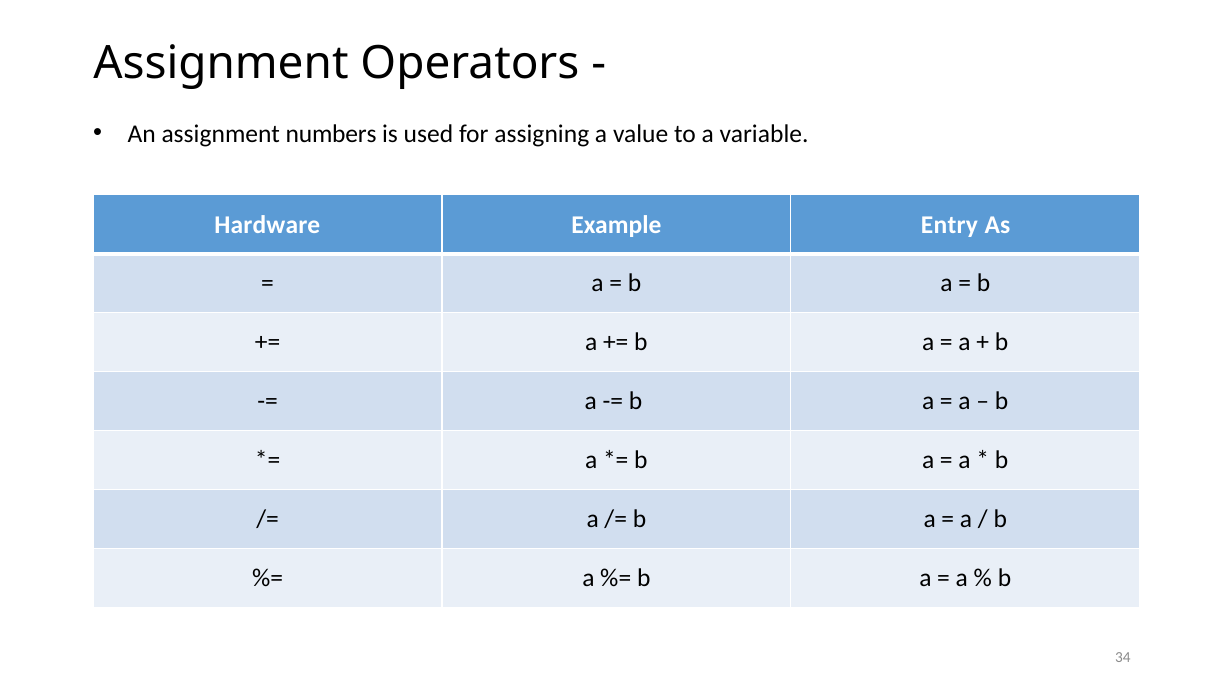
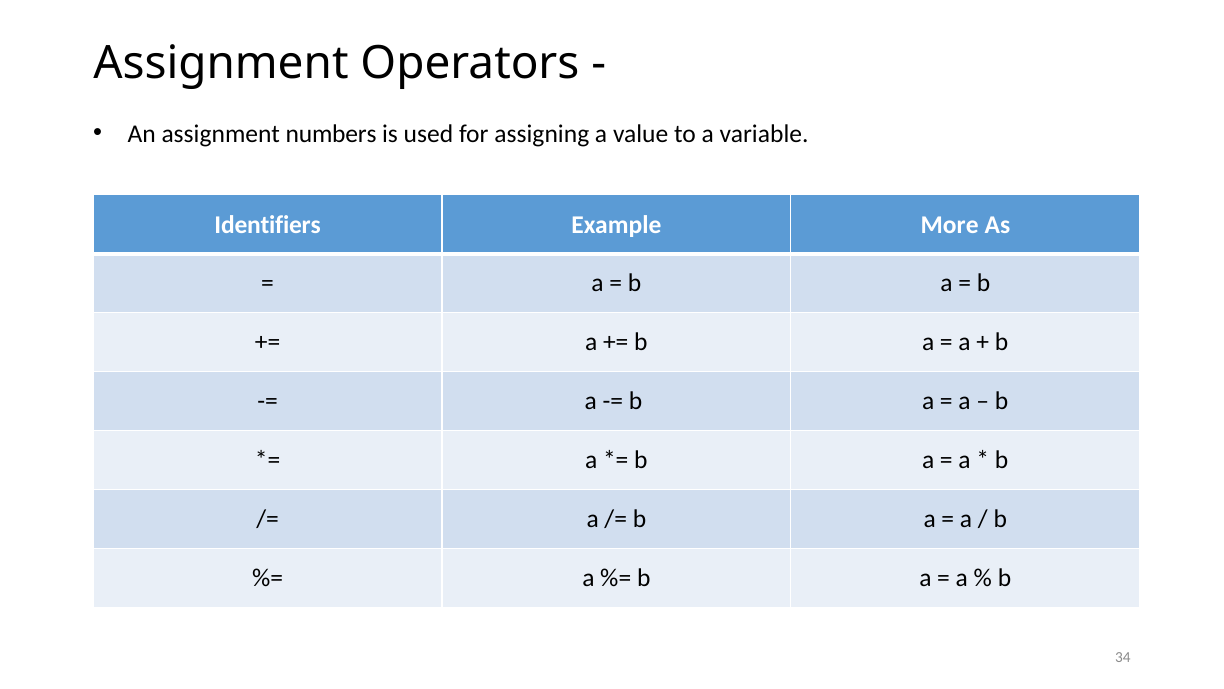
Hardware: Hardware -> Identifiers (268, 224)
Entry: Entry -> More (950, 224)
